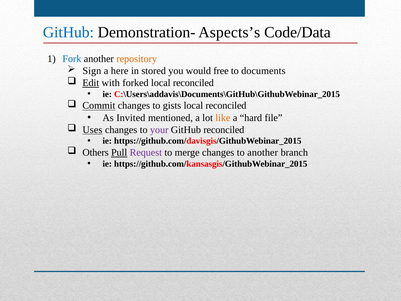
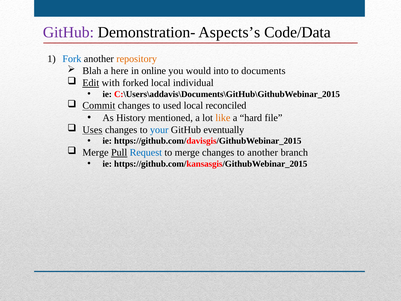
GitHub colour: blue -> purple (68, 32)
Sign: Sign -> Blah (92, 71)
stored: stored -> online (154, 71)
free: free -> into (221, 71)
forked local reconciled: reconciled -> individual (193, 83)
gists: gists -> used (172, 106)
Invited: Invited -> History (131, 118)
your colour: purple -> blue (159, 130)
GitHub reconciled: reconciled -> eventually (224, 130)
Others: Others -> Merge (96, 152)
Request colour: purple -> blue (146, 152)
